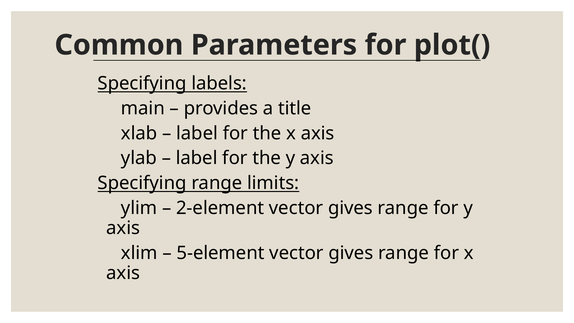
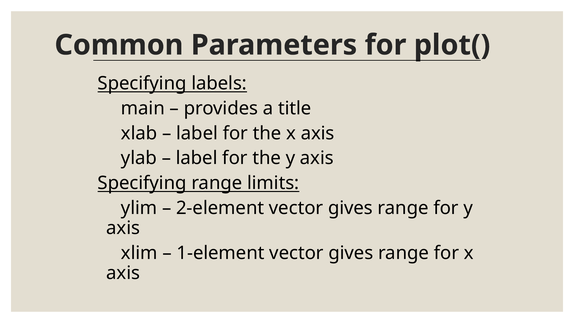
5-element: 5-element -> 1-element (220, 253)
